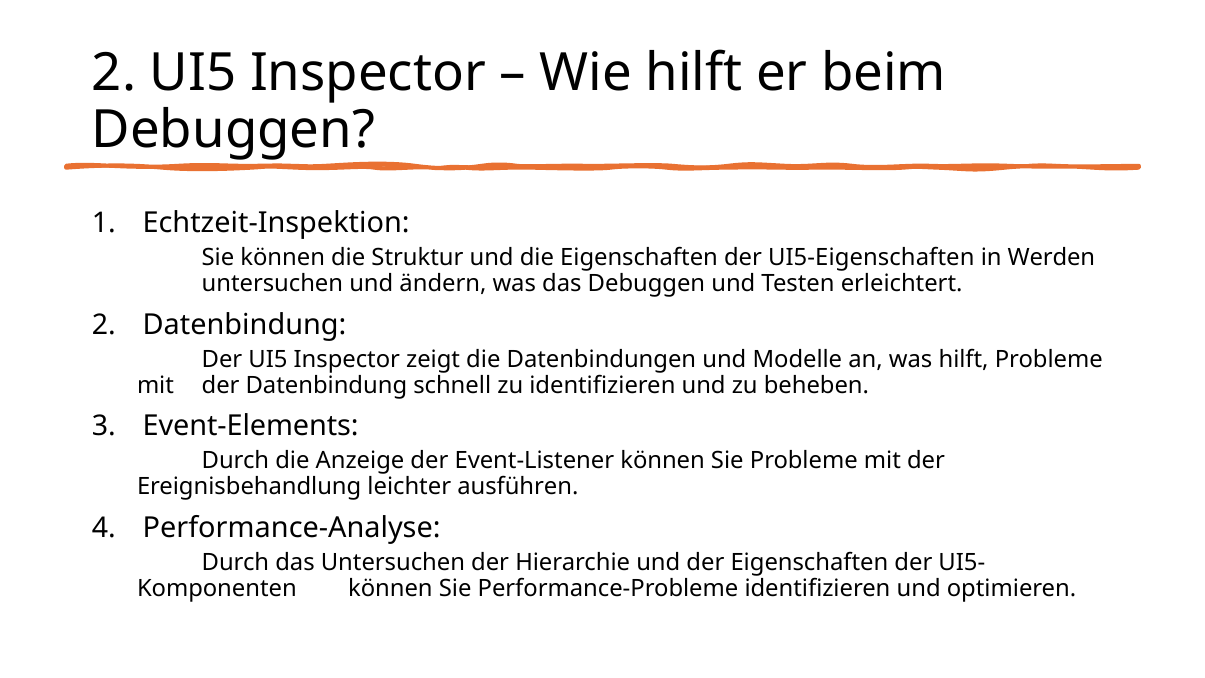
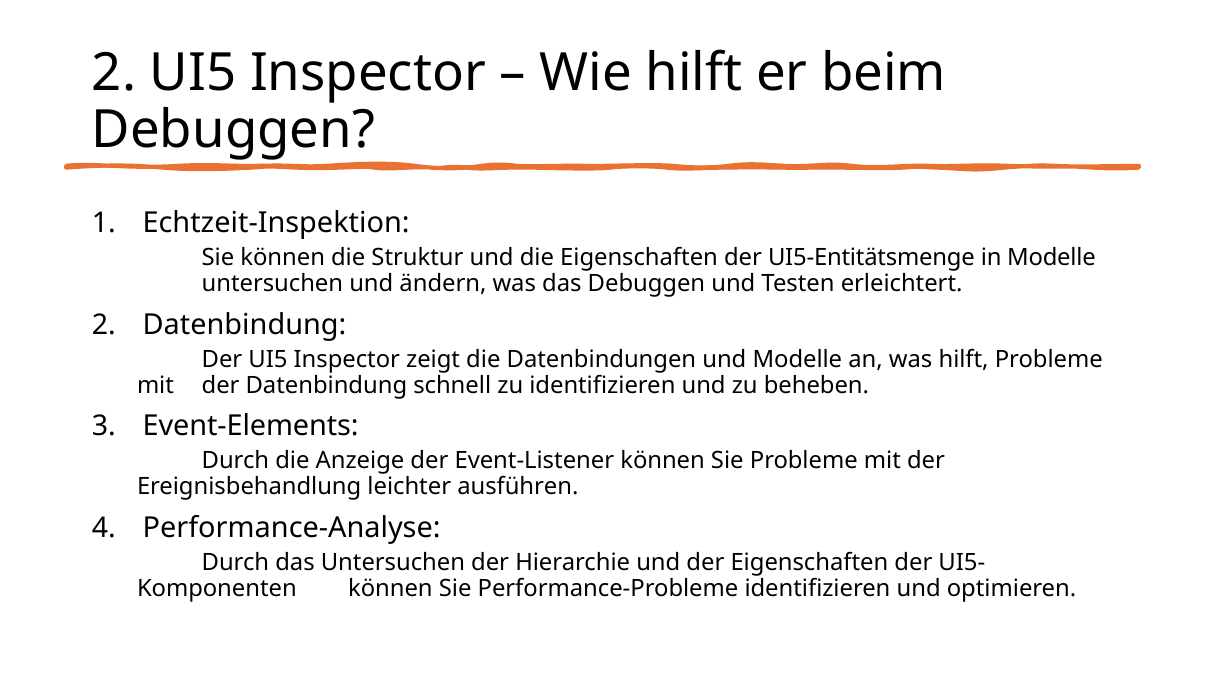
UI5-Eigenschaften: UI5-Eigenschaften -> UI5-Entitätsmenge (871, 258)
in Werden: Werden -> Modelle (1051, 258)
